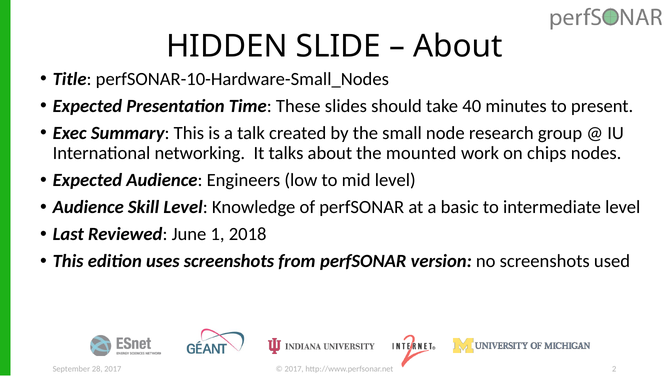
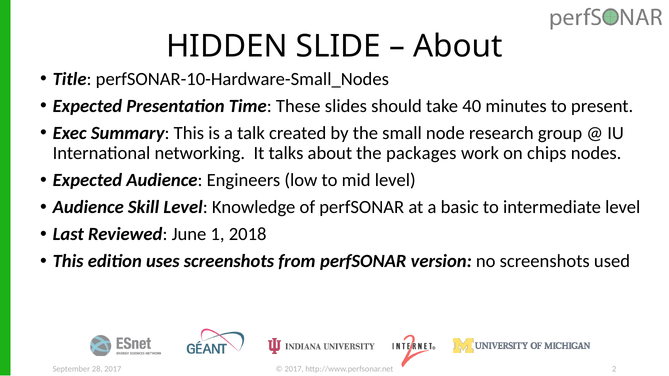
mounted: mounted -> packages (421, 153)
